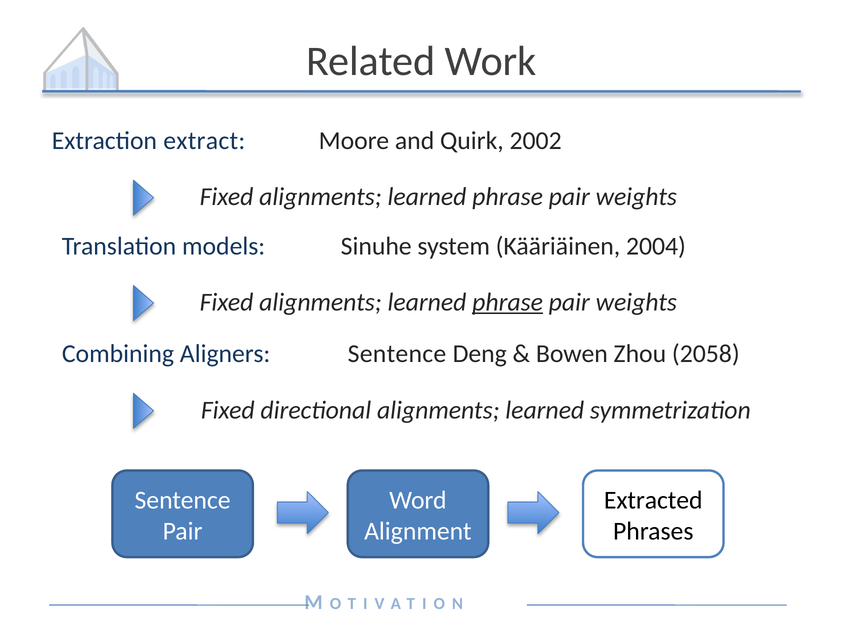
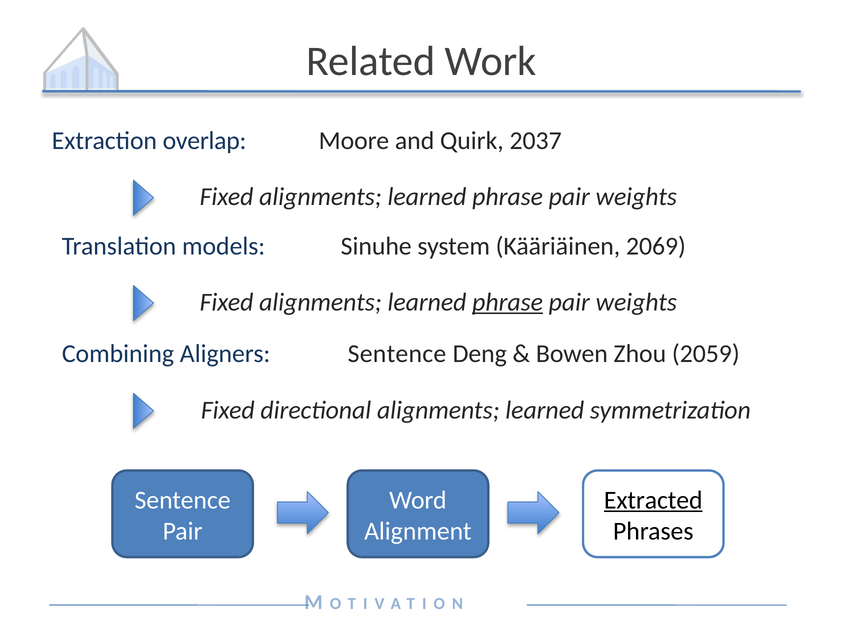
extract: extract -> overlap (205, 141)
2002: 2002 -> 2037 (536, 141)
2004: 2004 -> 2069 (656, 246)
2058: 2058 -> 2059 (706, 354)
Extracted underline: none -> present (653, 500)
